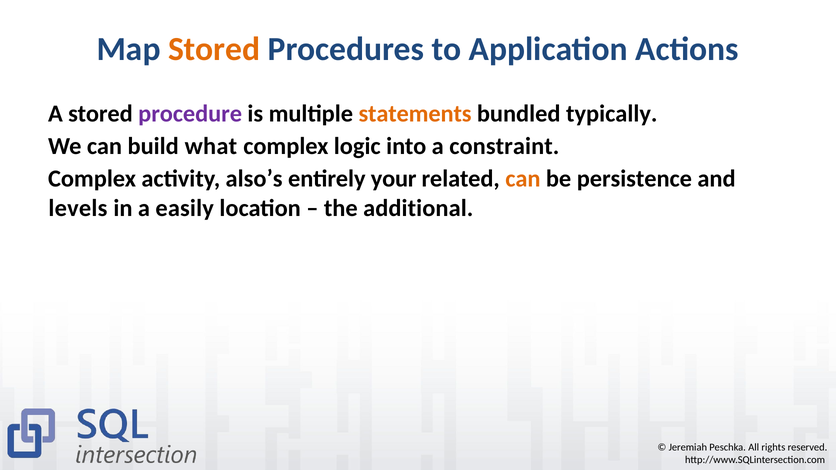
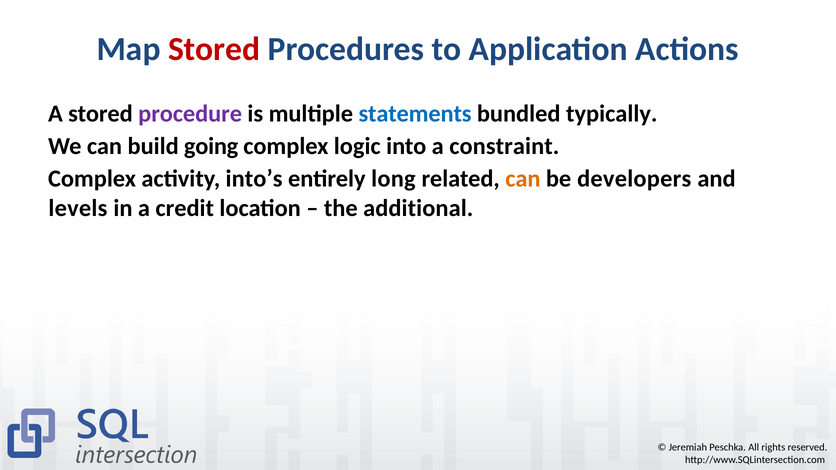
Stored colour: orange -> red (214, 49)
statements colour: orange -> blue (415, 114)
what: what -> going (211, 146)
also’s: also’s -> into’s (254, 179)
your: your -> long (393, 179)
persistence: persistence -> developers (634, 179)
easily: easily -> credit (185, 208)
